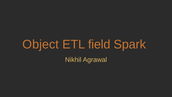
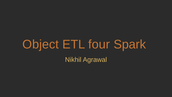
field: field -> four (99, 44)
